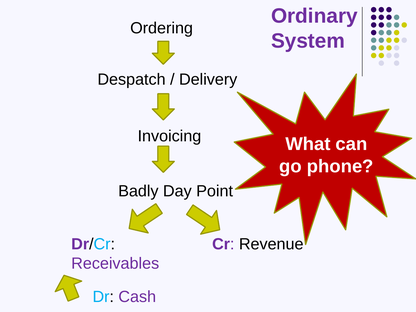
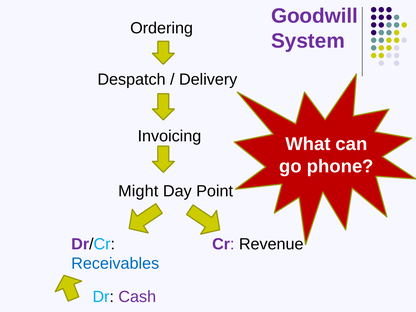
Ordinary: Ordinary -> Goodwill (314, 16)
Badly: Badly -> Might (138, 191)
Receivables colour: purple -> blue (115, 264)
